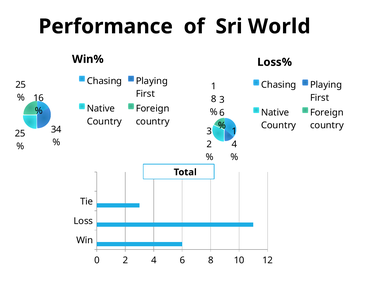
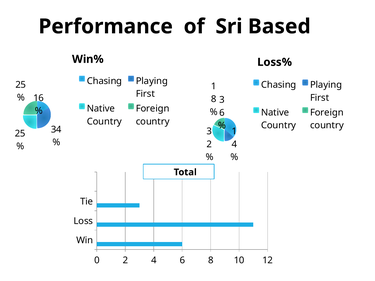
World: World -> Based (279, 26)
